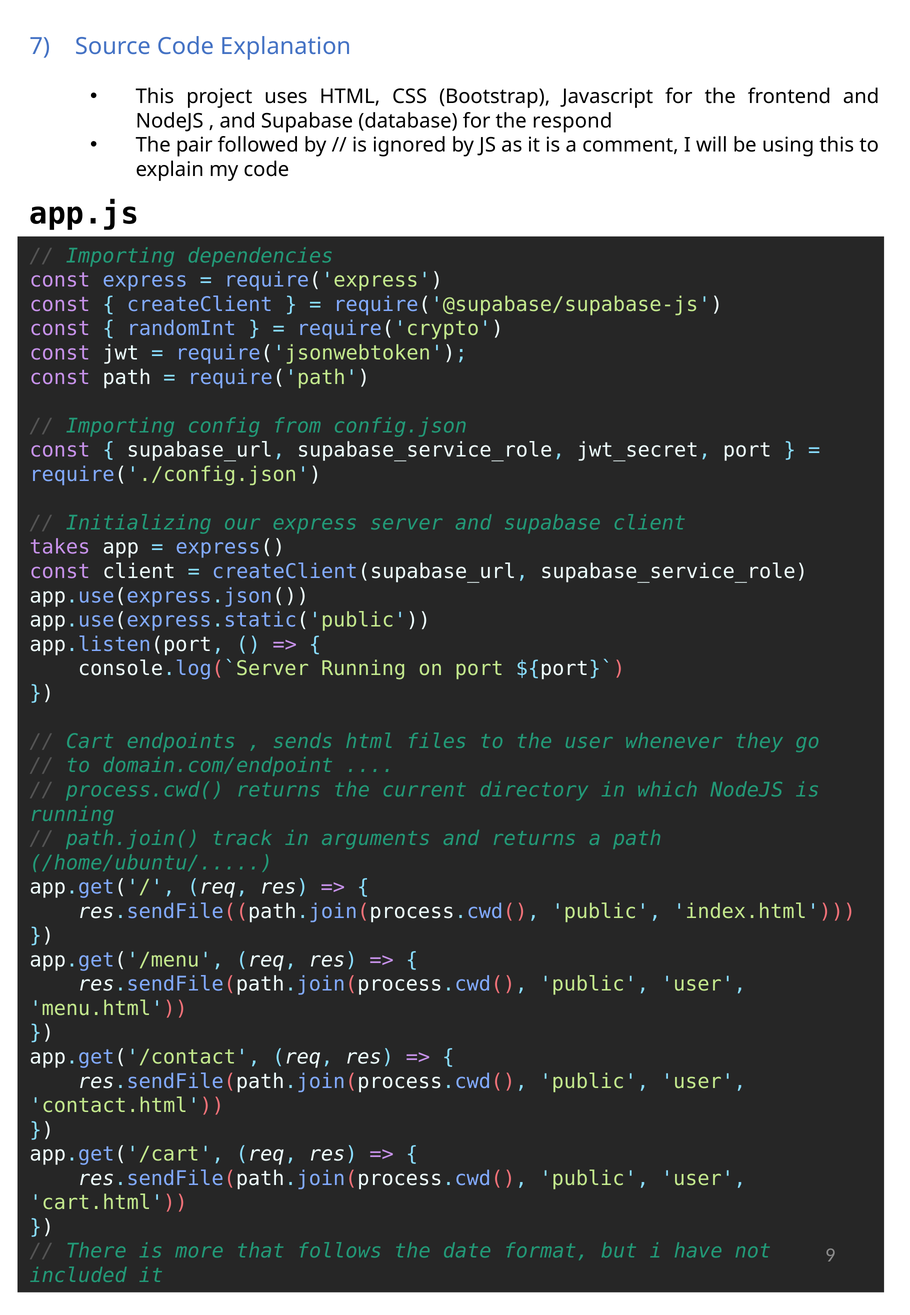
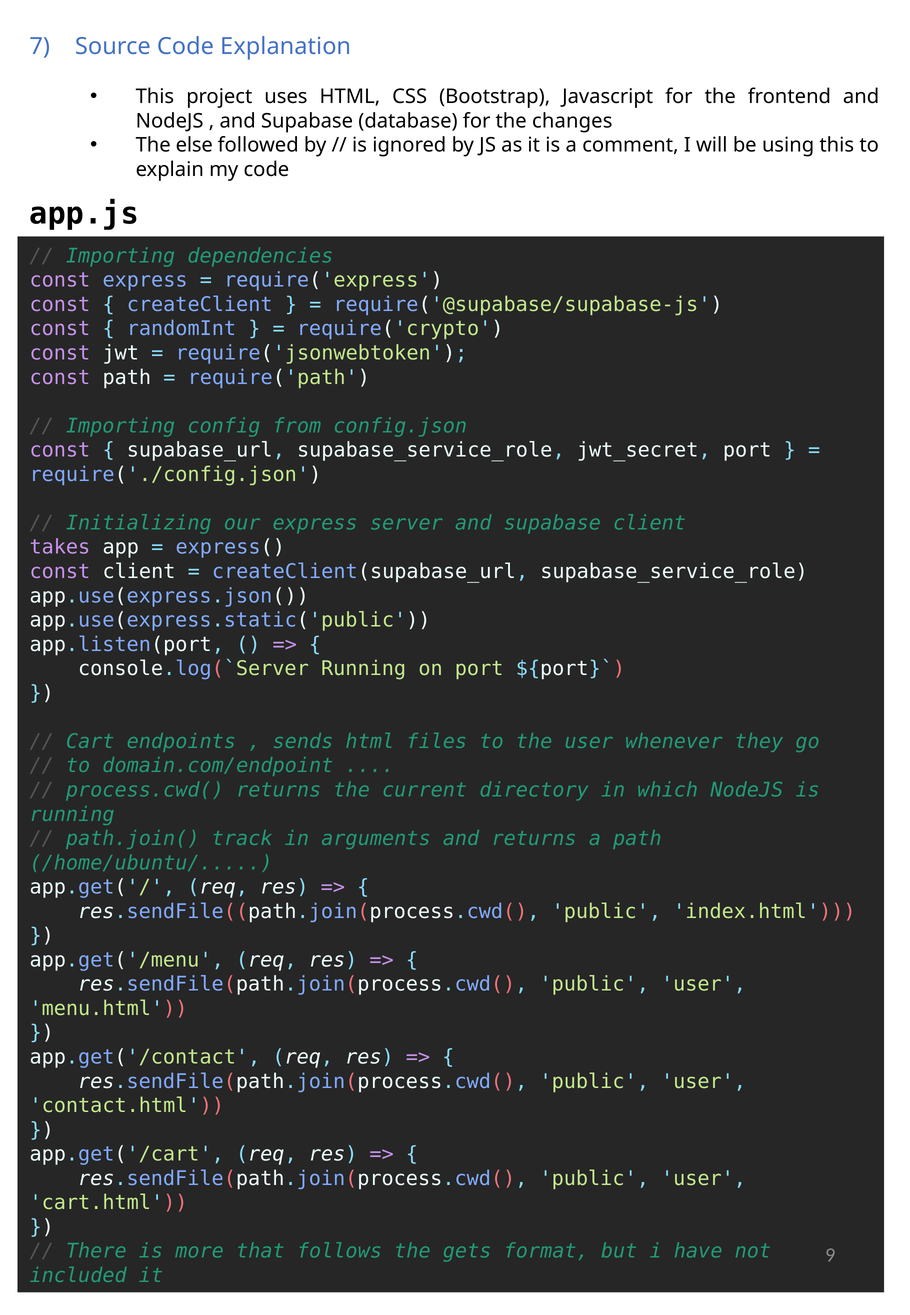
respond: respond -> changes (572, 121)
pair: pair -> else (194, 145)
date: date -> gets (467, 1251)
